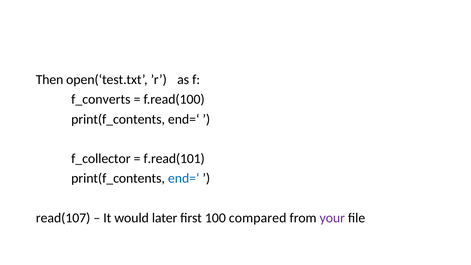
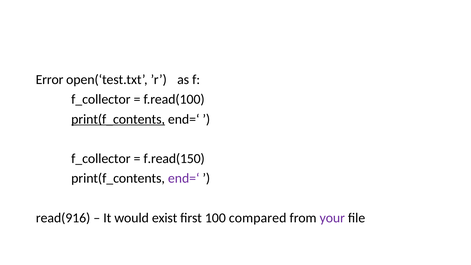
Then: Then -> Error (50, 80)
f_converts: f_converts -> f_collector (101, 99)
print(f_contents underline: none -> present (118, 119)
f.read(101: f.read(101 -> f.read(150 (174, 159)
end=‘ colour: blue -> purple (184, 178)
read(107: read(107 -> read(916 (63, 218)
later: later -> exist (165, 218)
